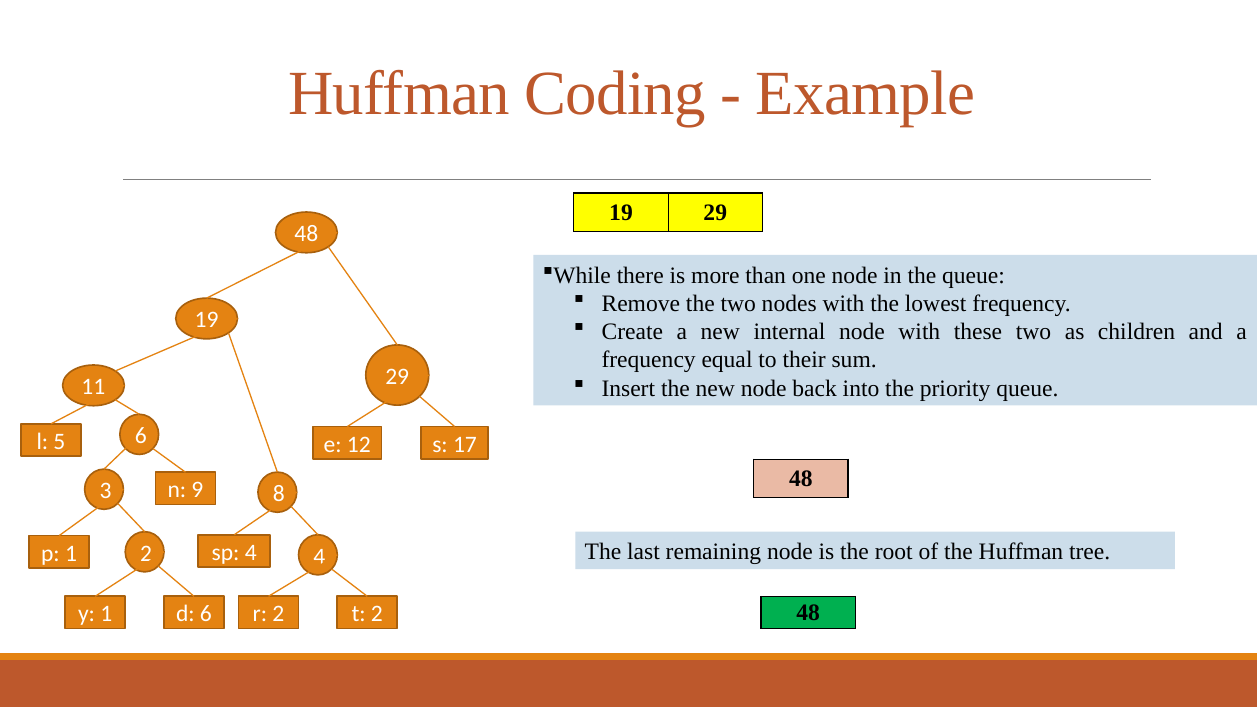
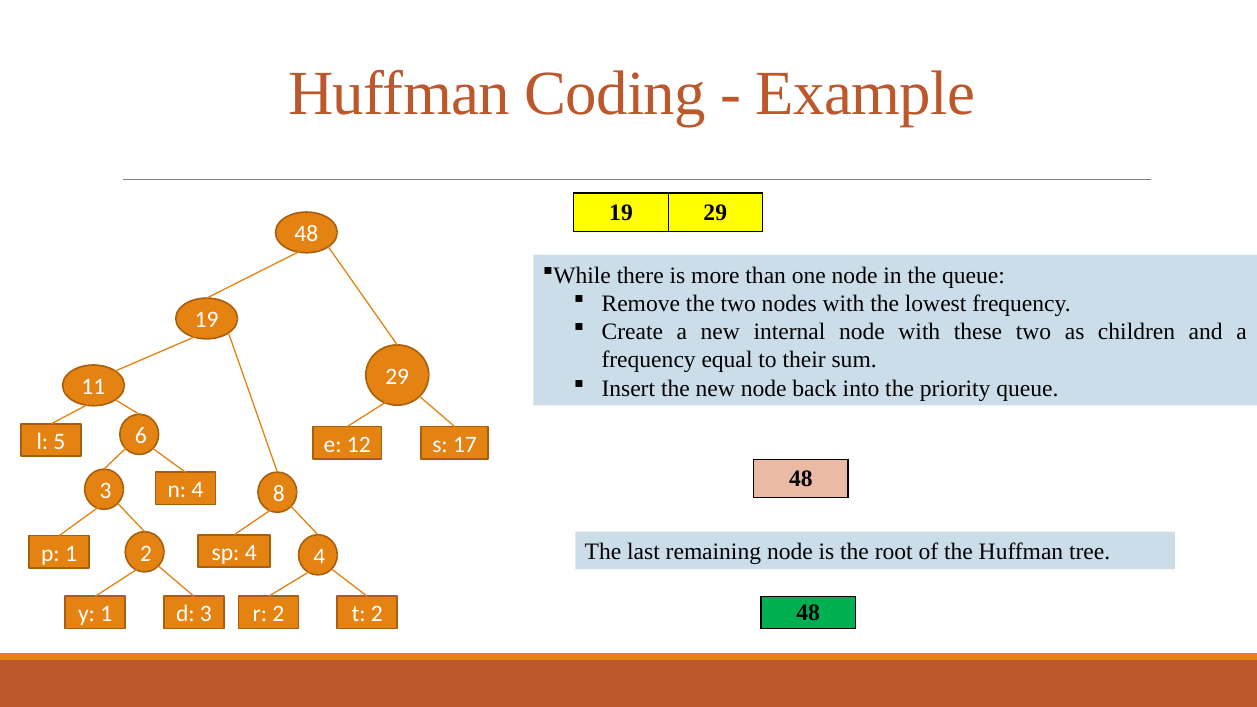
n 9: 9 -> 4 (197, 490)
d 6: 6 -> 3 (206, 614)
